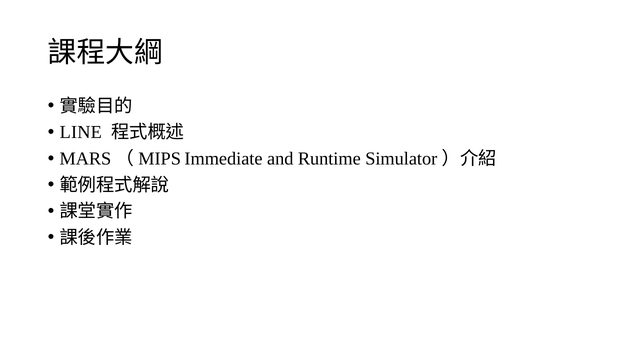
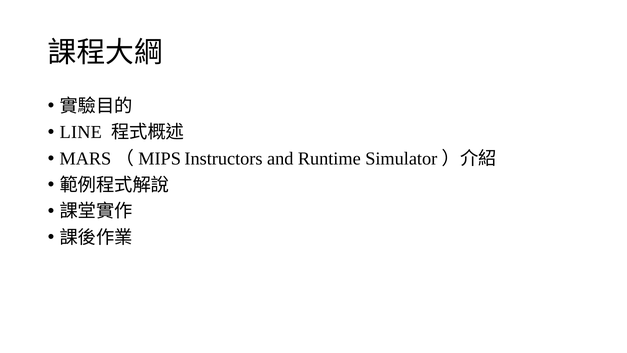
Immediate: Immediate -> Instructors (223, 159)
